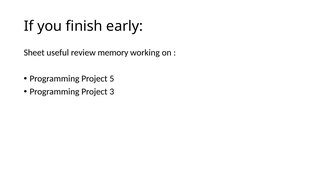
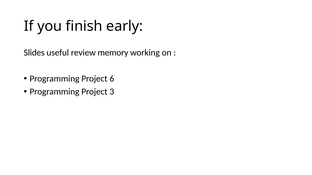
Sheet: Sheet -> Slides (34, 53)
5: 5 -> 6 (112, 79)
